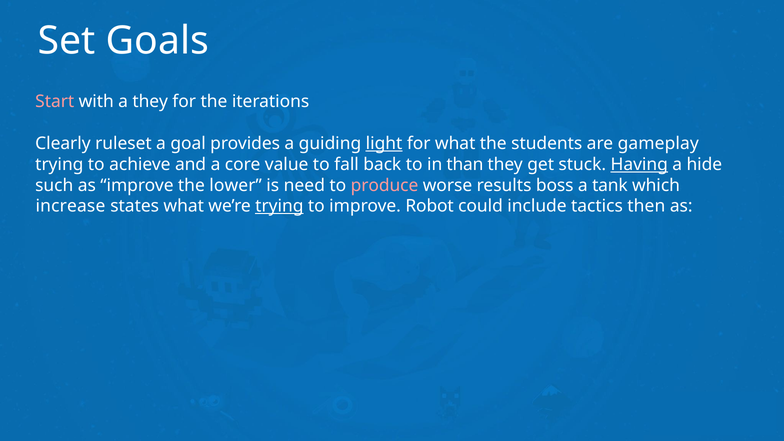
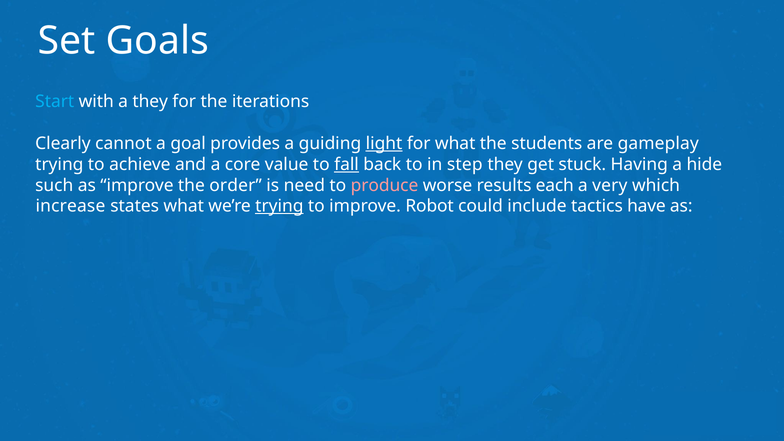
Start colour: pink -> light blue (55, 102)
ruleset: ruleset -> cannot (123, 144)
fall underline: none -> present (347, 164)
than: than -> step (465, 164)
Having underline: present -> none (639, 164)
lower: lower -> order (236, 185)
boss: boss -> each (555, 185)
tank: tank -> very (610, 185)
then: then -> have (646, 206)
